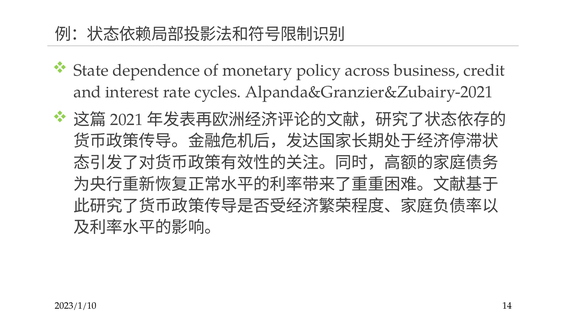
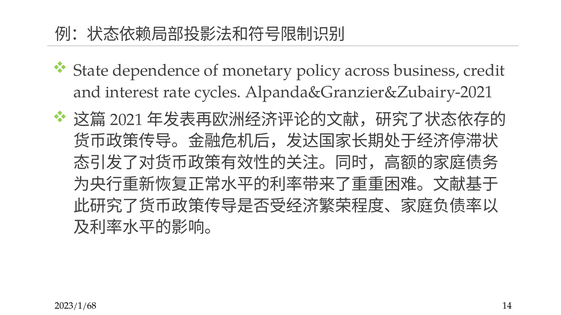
2023/1/10: 2023/1/10 -> 2023/1/68 (76, 306)
